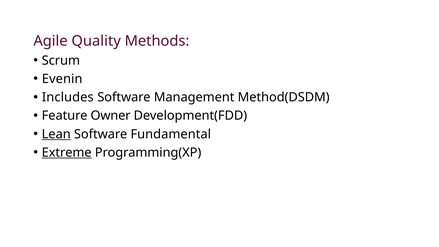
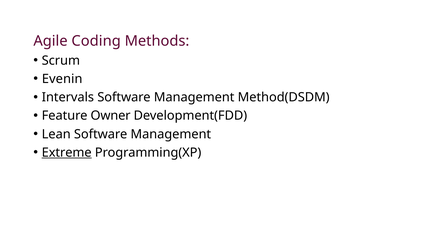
Quality: Quality -> Coding (96, 41)
Includes: Includes -> Intervals (68, 97)
Lean underline: present -> none (56, 134)
Fundamental: Fundamental -> Management (171, 134)
